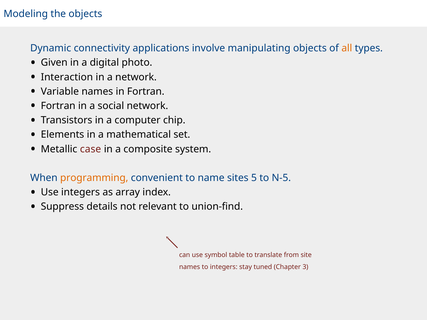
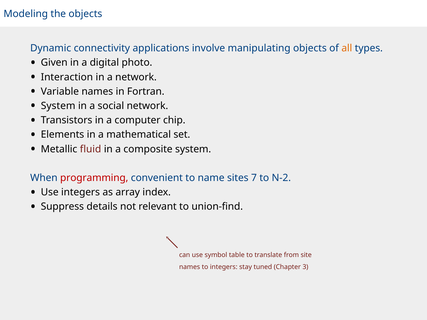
Fortran: Fortran -> System (58, 106)
case: case -> fluid (91, 149)
programming colour: orange -> red (94, 178)
5: 5 -> 7 (254, 178)
N-5: N-5 -> N-2 (281, 178)
